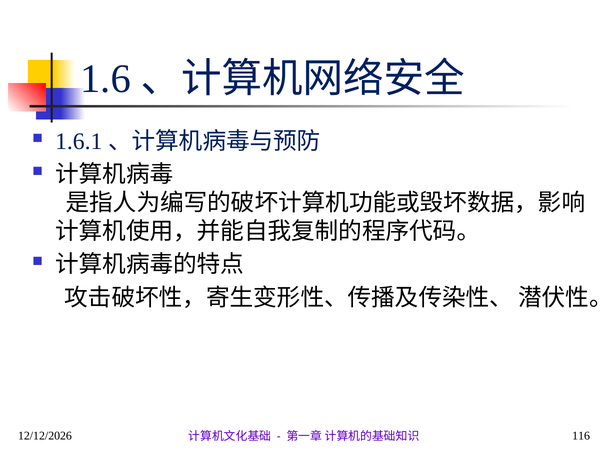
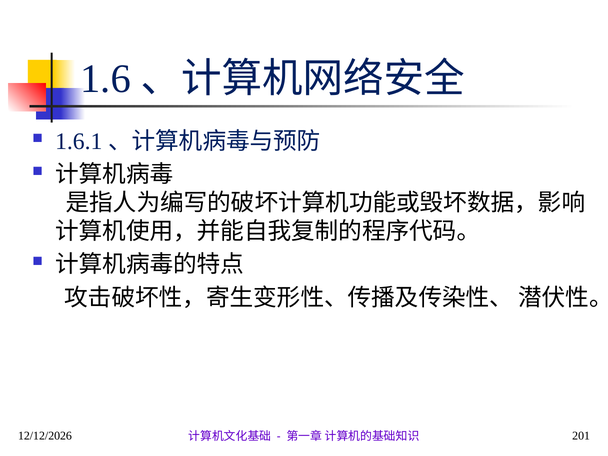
116: 116 -> 201 (581, 436)
